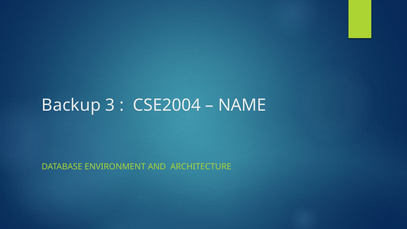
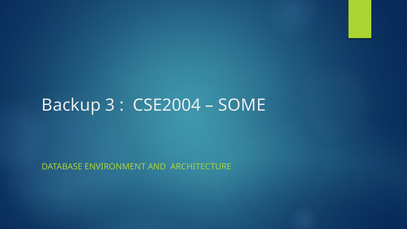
NAME: NAME -> SOME (242, 105)
